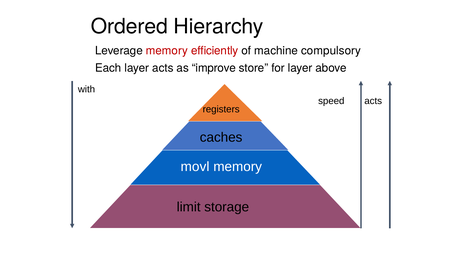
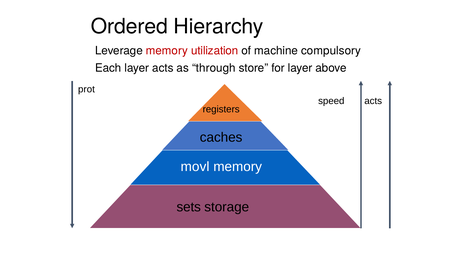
efficiently: efficiently -> utilization (215, 51)
improve: improve -> through (214, 68)
with: with -> prot (86, 89)
limit: limit -> sets (189, 207)
